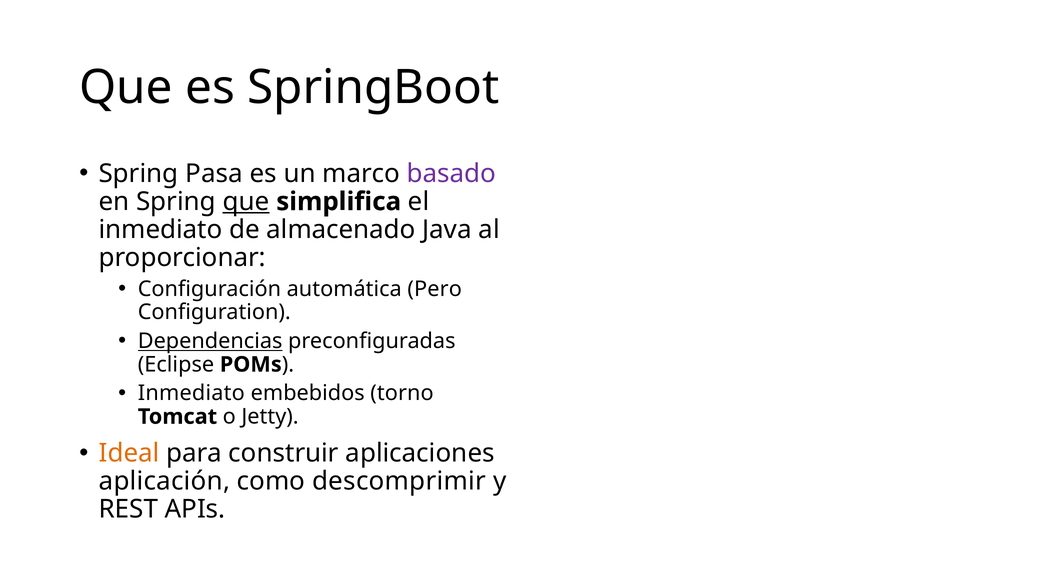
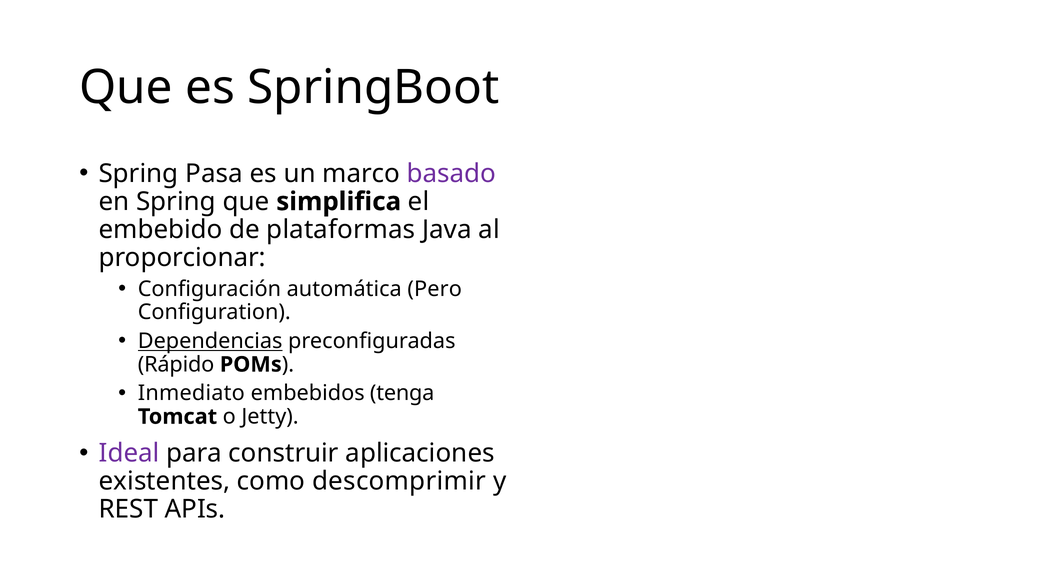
que underline: present -> none (246, 202)
inmediato: inmediato -> embebido (161, 230)
almacenado: almacenado -> plataformas (341, 230)
Eclipse: Eclipse -> Rápido (176, 364)
torno: torno -> tenga (402, 393)
Ideal colour: orange -> purple (129, 453)
aplicación: aplicación -> existentes (165, 481)
